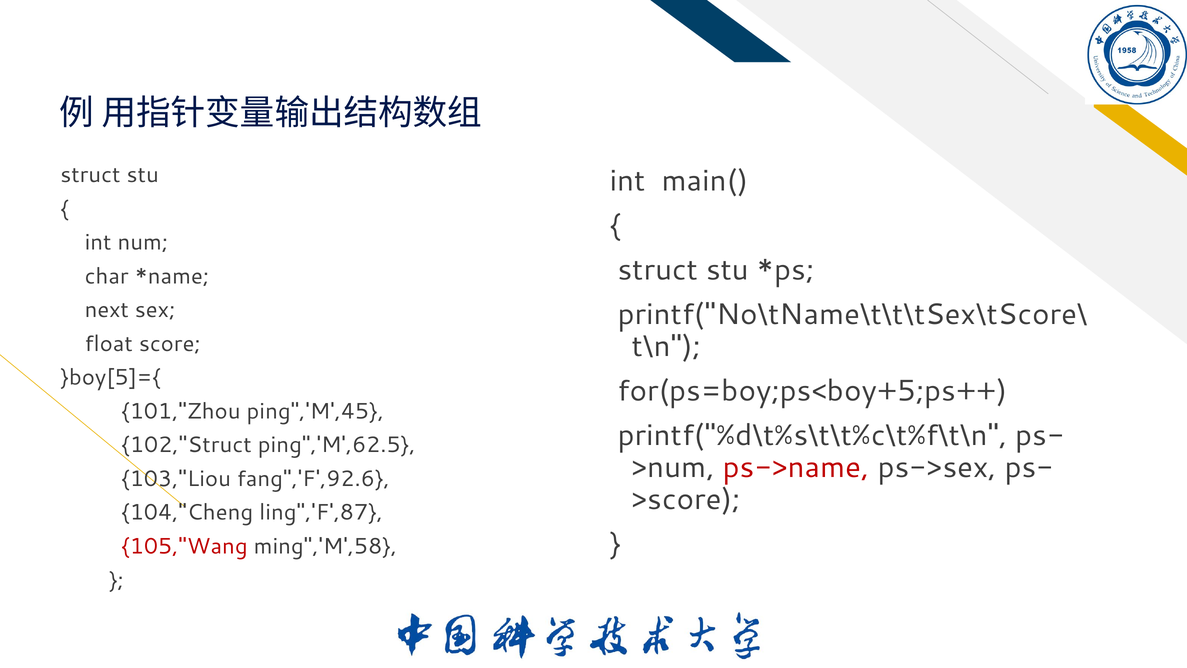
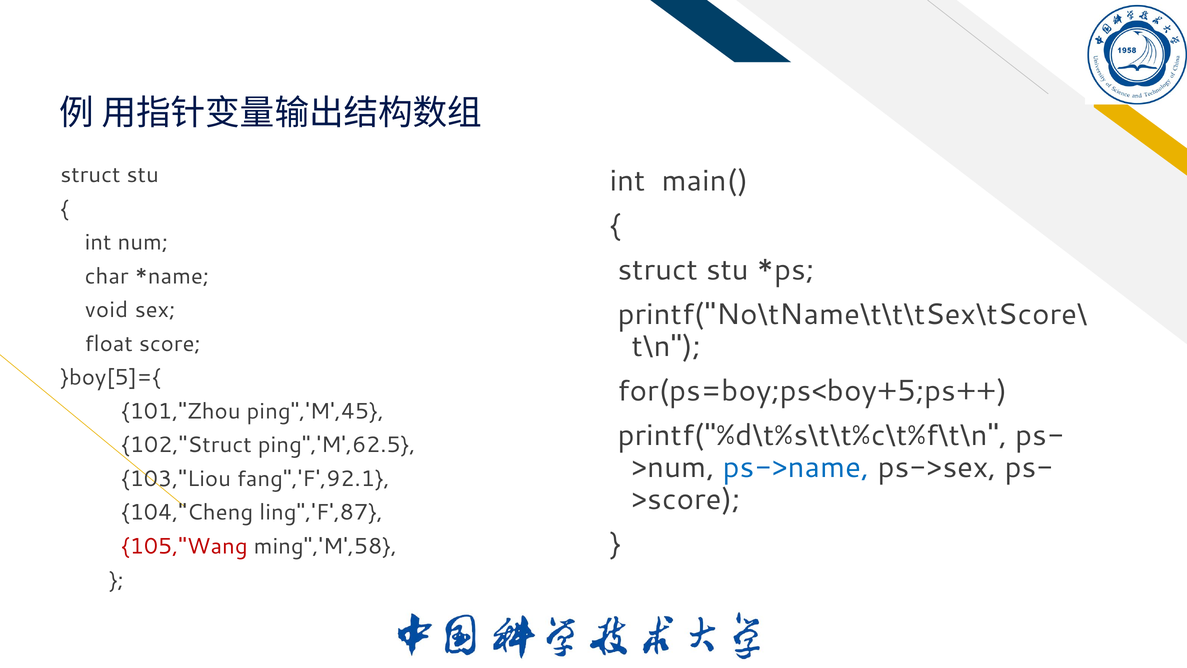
next: next -> void (107, 310)
ps->name colour: red -> blue (796, 467)
fang",'F',92.6: fang",'F',92.6 -> fang",'F',92.1 (313, 479)
